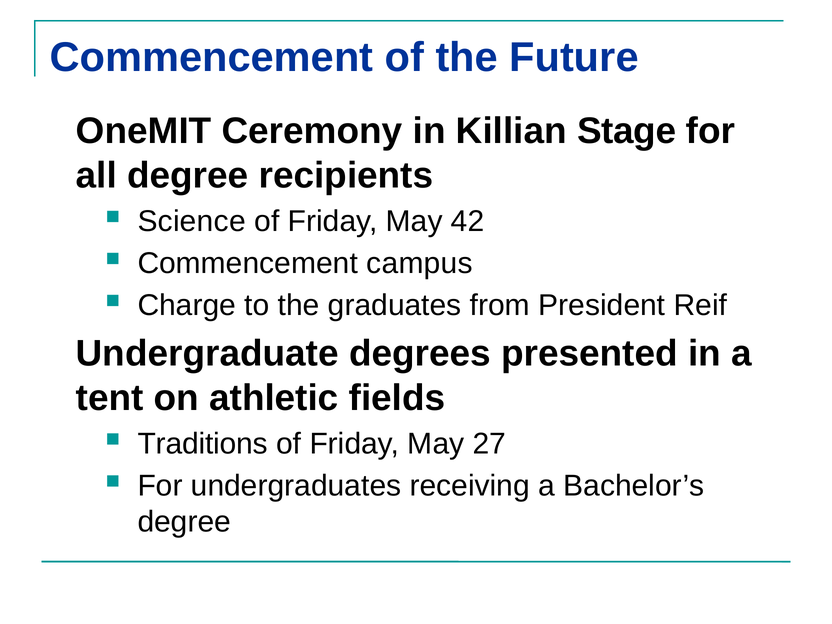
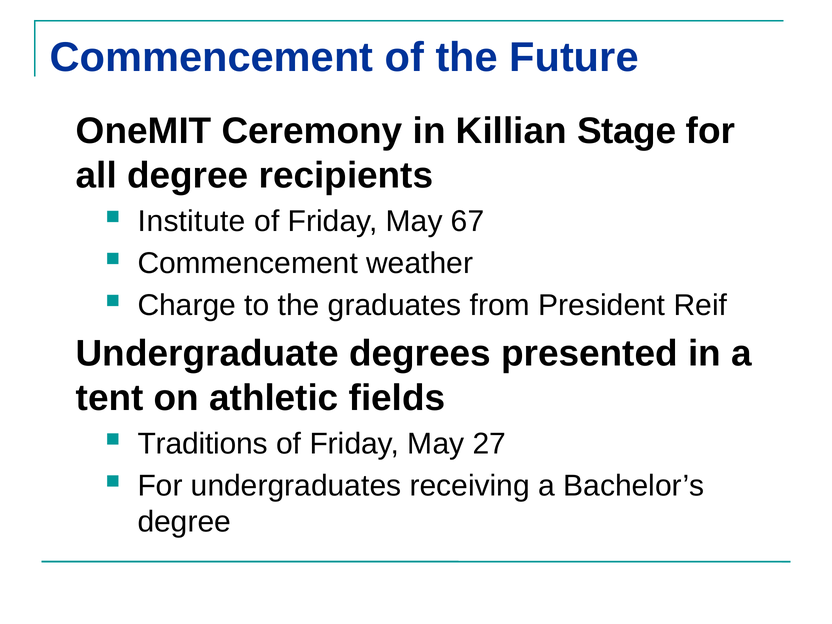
Science: Science -> Institute (192, 221)
42: 42 -> 67 (468, 221)
campus: campus -> weather (420, 263)
